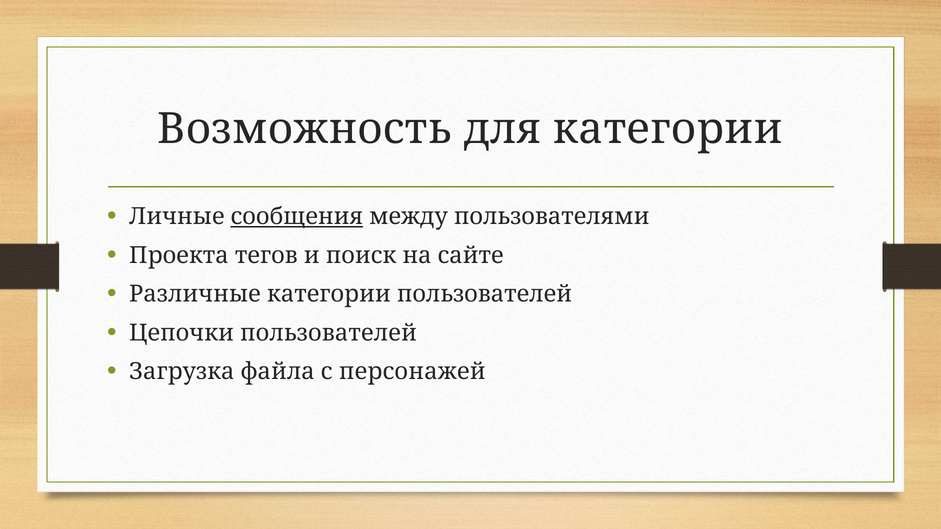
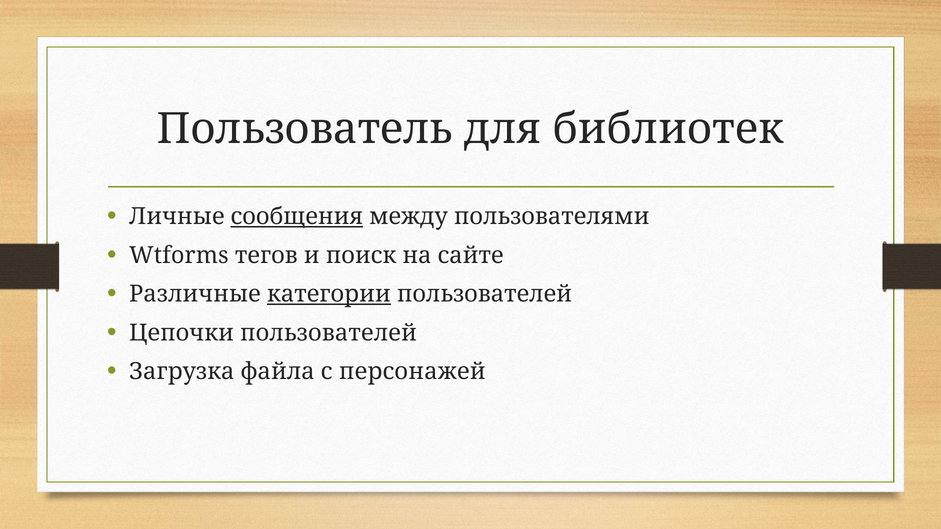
Возможность: Возможность -> Пользователь (305, 129)
для категории: категории -> библиотек (668, 129)
Проекта: Проекта -> Wtforms (179, 255)
категории underline: none -> present (329, 294)
